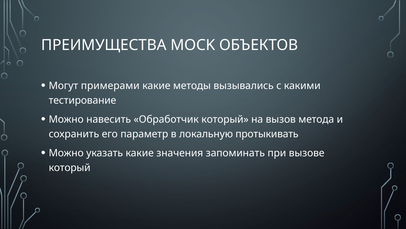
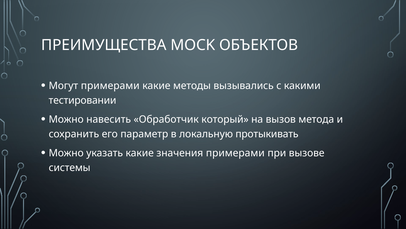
тестирование: тестирование -> тестировании (82, 100)
значения запоминать: запоминать -> примерами (235, 153)
который: который -> системы (70, 167)
